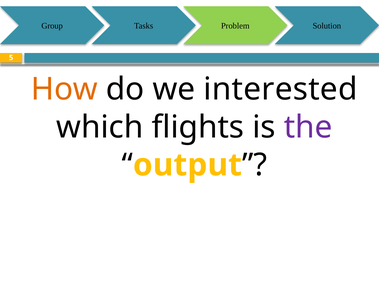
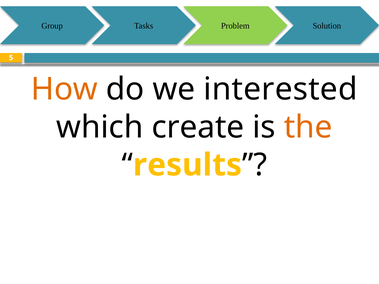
flights: flights -> create (198, 127)
the colour: purple -> orange (308, 127)
output: output -> results (187, 165)
